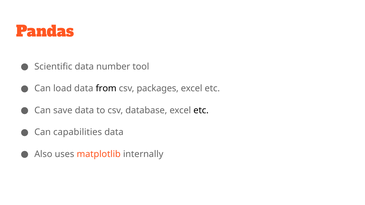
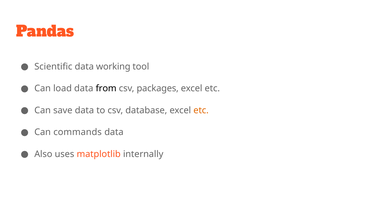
number: number -> working (113, 67)
etc colour: black -> orange (201, 111)
capabilities: capabilities -> commands (78, 132)
